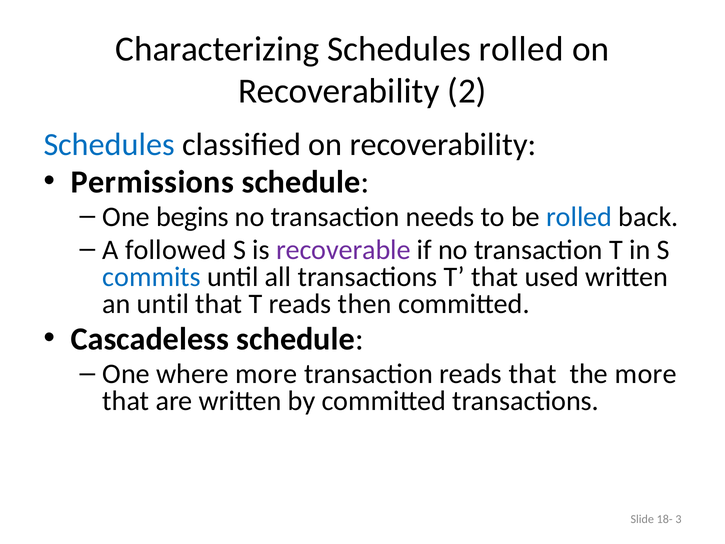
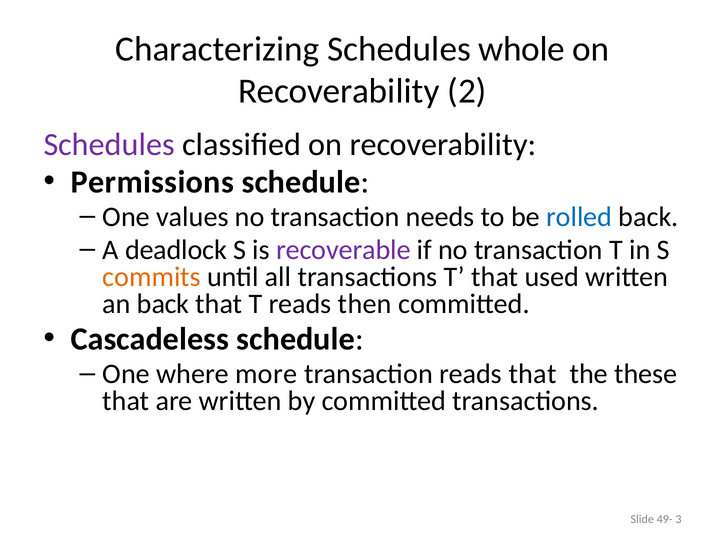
Schedules rolled: rolled -> whole (522, 49)
Schedules colour: blue -> purple (109, 145)
begins: begins -> values (192, 217)
followed: followed -> deadlock (176, 250)
commits colour: blue -> orange (152, 277)
an until: until -> back (163, 304)
the more: more -> these (646, 374)
18-: 18- -> 49- (665, 519)
